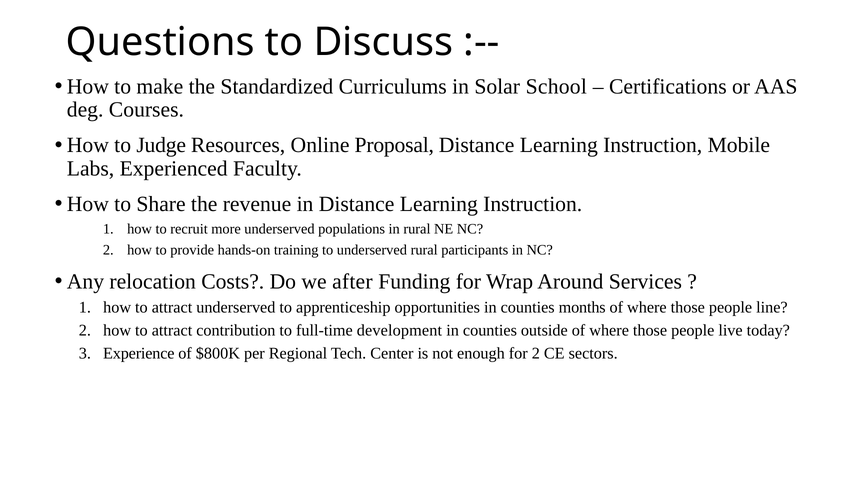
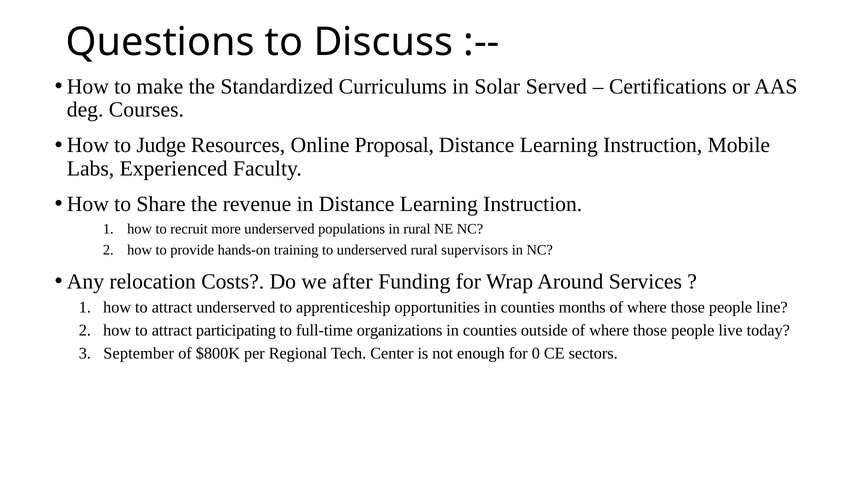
School: School -> Served (556, 86)
participants: participants -> supervisors (475, 250)
contribution: contribution -> participating (236, 330)
development: development -> organizations (400, 330)
Experience: Experience -> September (139, 353)
for 2: 2 -> 0 (536, 353)
